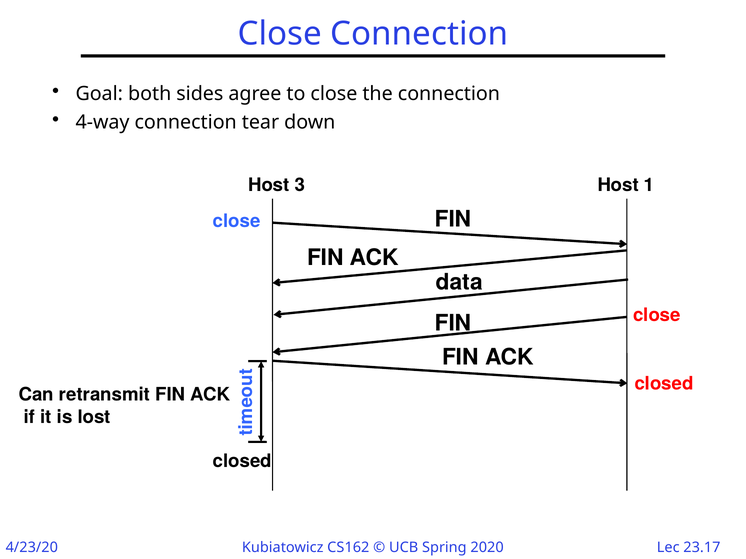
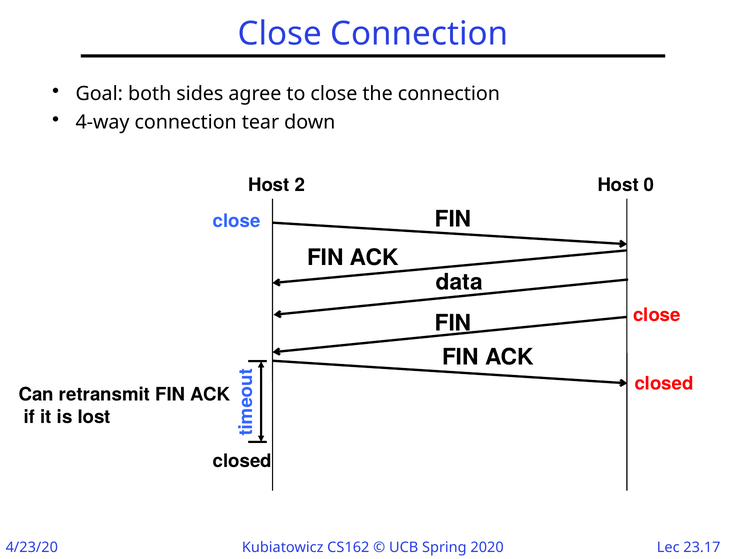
3: 3 -> 2 (300, 185)
1: 1 -> 0 (649, 185)
